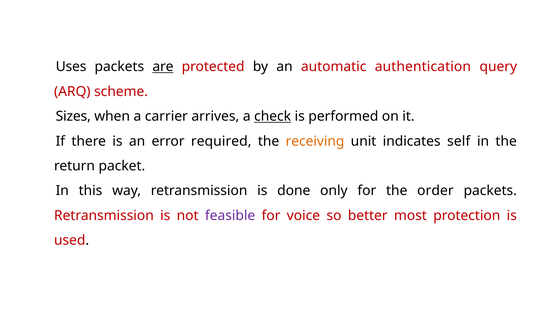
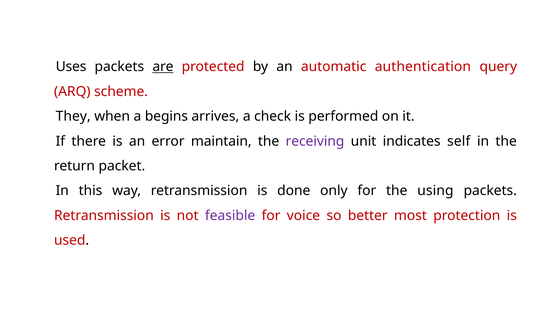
Sizes: Sizes -> They (73, 117)
carrier: carrier -> begins (166, 117)
check underline: present -> none (273, 117)
required: required -> maintain (221, 141)
receiving colour: orange -> purple (315, 141)
order: order -> using (435, 191)
